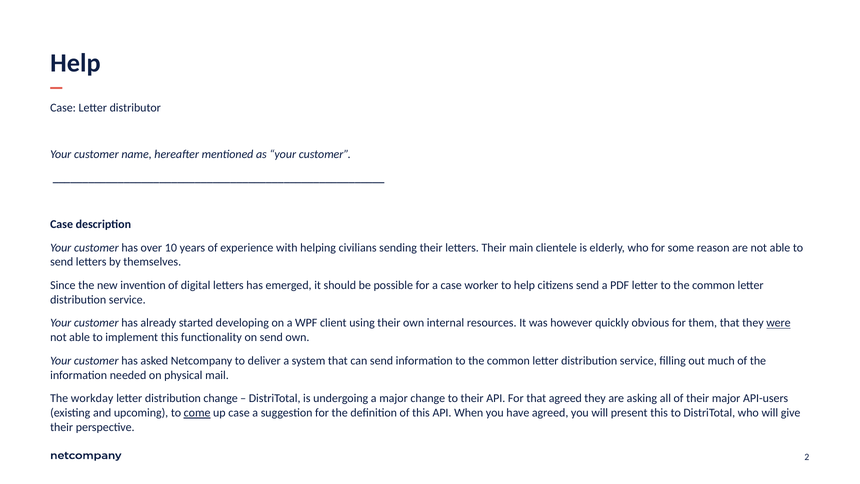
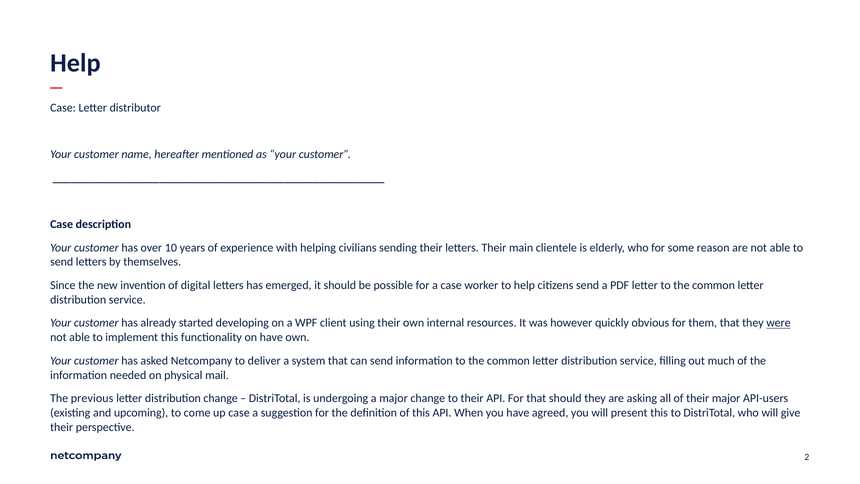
on send: send -> have (271, 337)
workday: workday -> previous (92, 398)
that agreed: agreed -> should (565, 398)
come underline: present -> none (197, 413)
